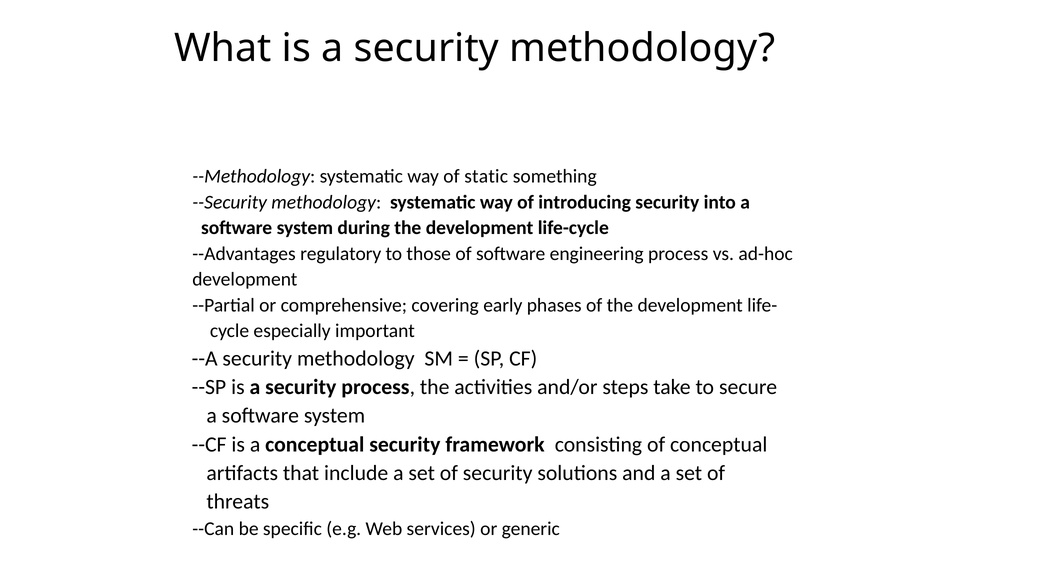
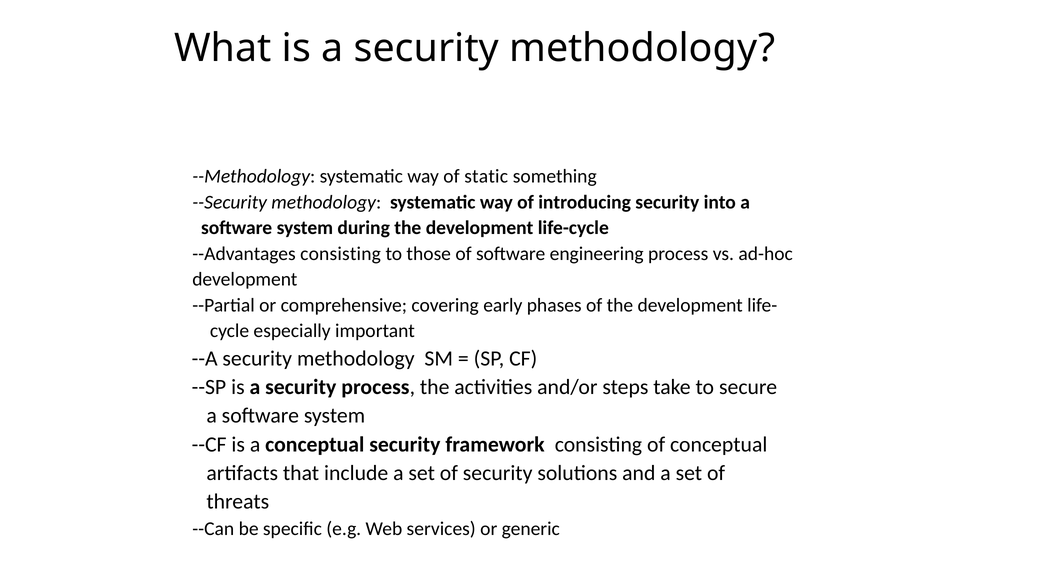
--Advantages regulatory: regulatory -> consisting (341, 254)
